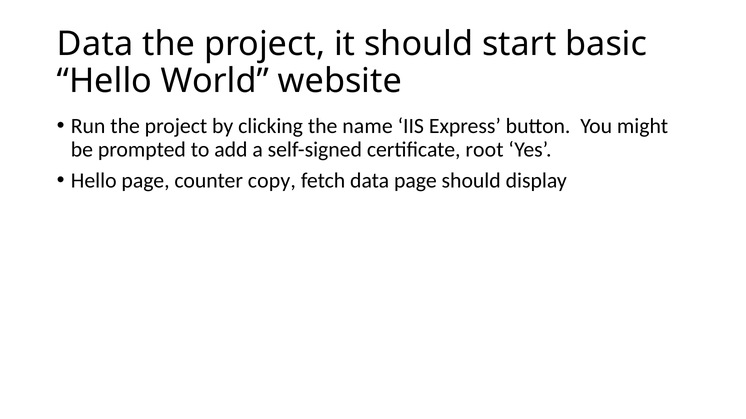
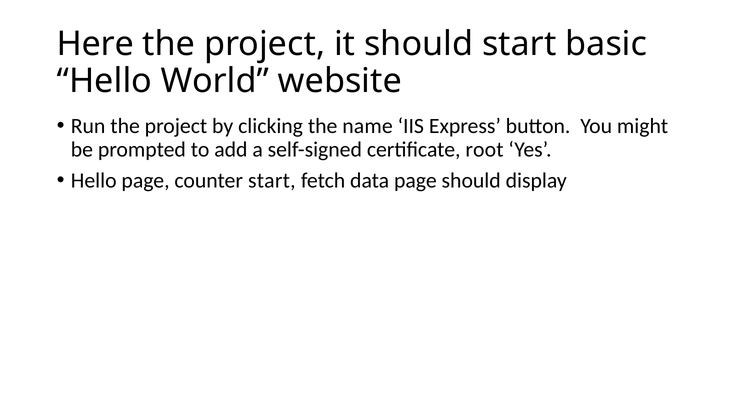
Data: Data -> Here (95, 44)
counter copy: copy -> start (272, 181)
